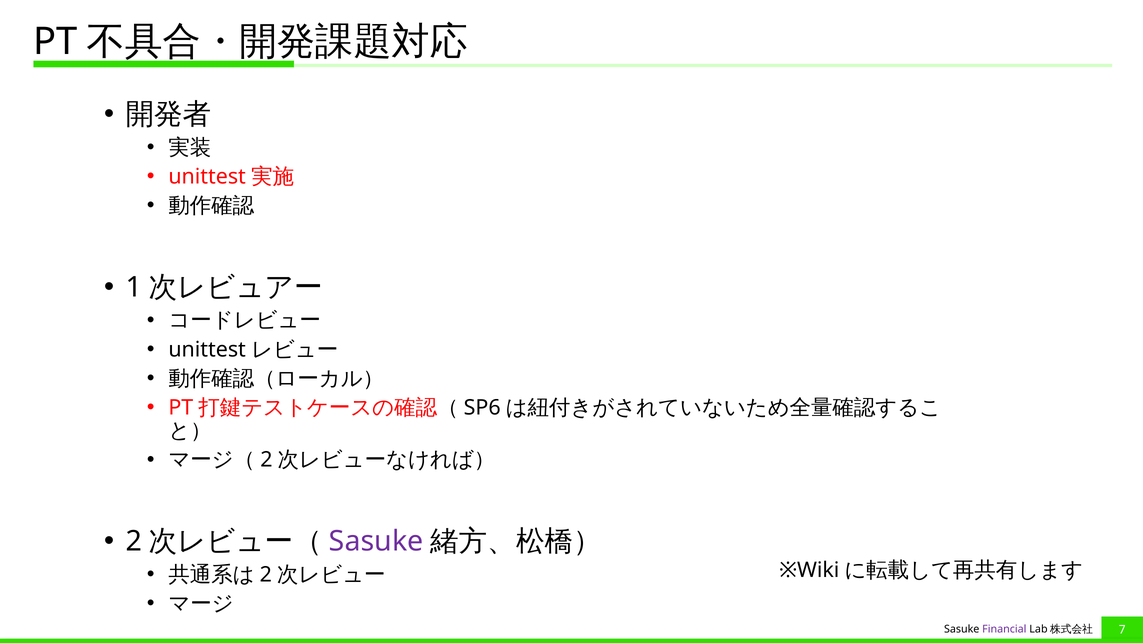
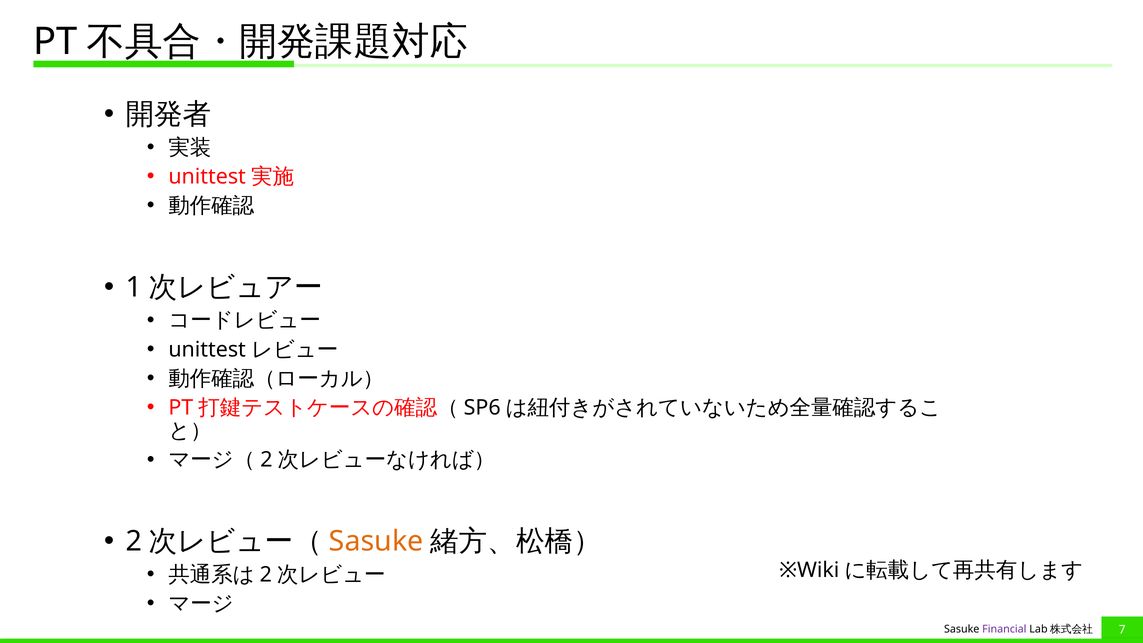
Sasuke colour: purple -> orange (376, 541)
